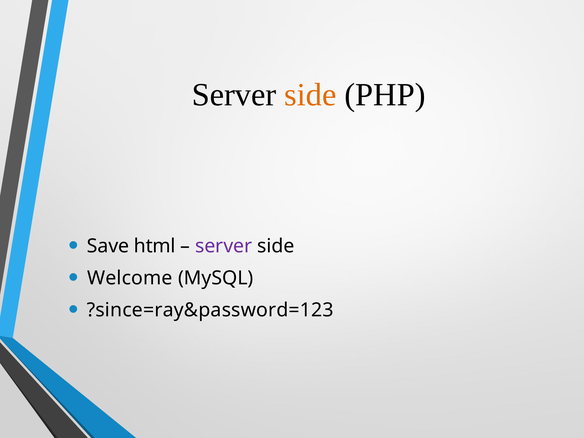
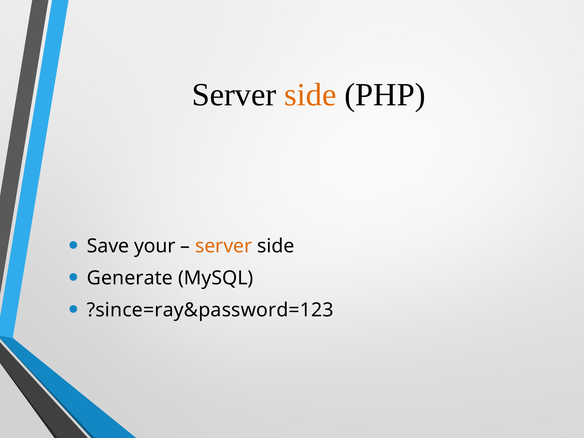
html: html -> your (155, 246)
server colour: purple -> orange (224, 246)
Welcome: Welcome -> Generate (130, 278)
